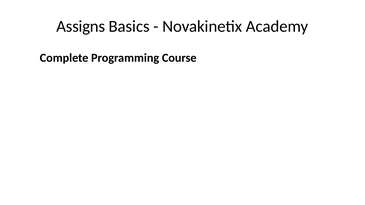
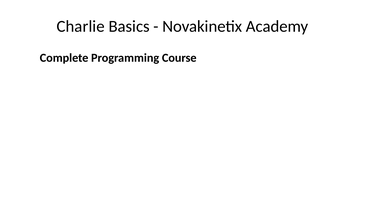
Assigns: Assigns -> Charlie (81, 26)
